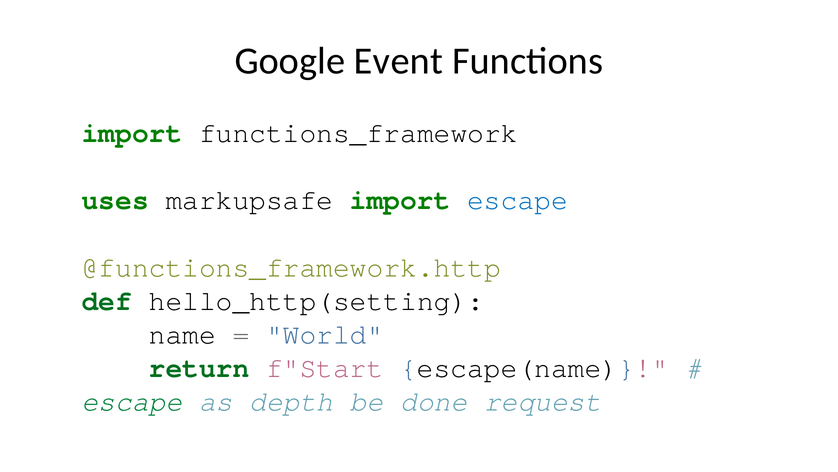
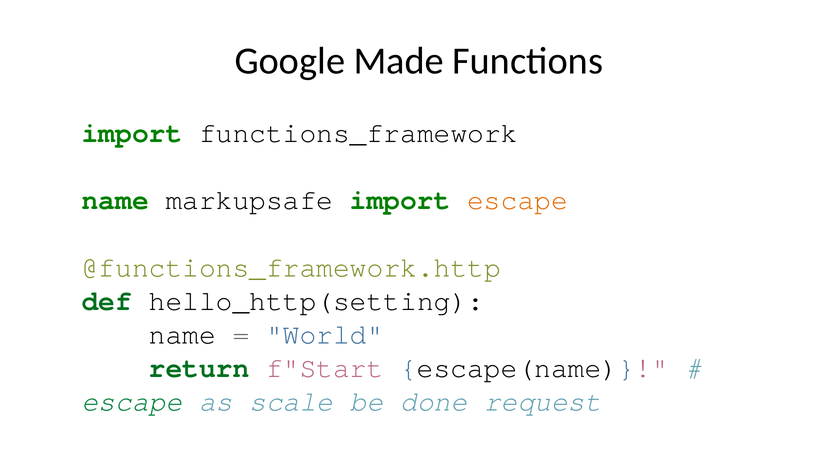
Event: Event -> Made (399, 61)
uses: uses -> name (115, 200)
escape colour: blue -> orange (518, 200)
depth: depth -> scale (291, 401)
